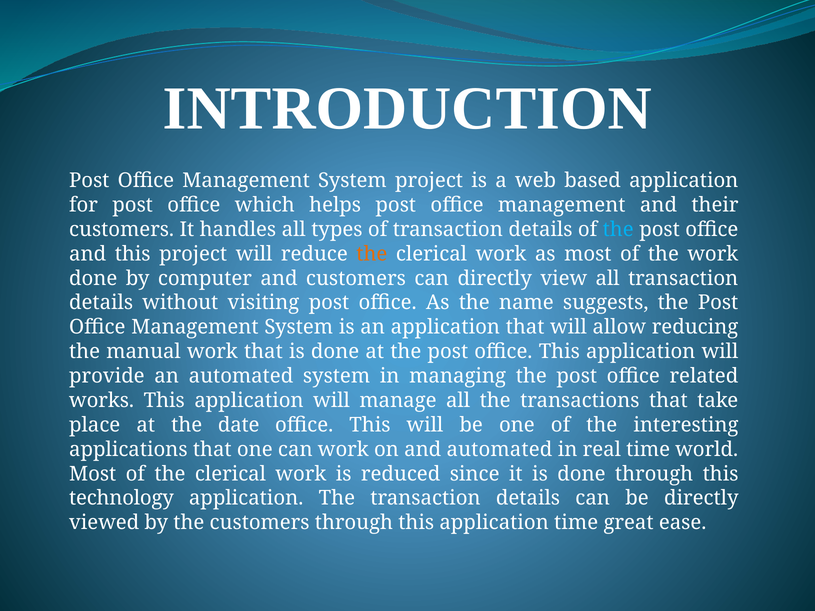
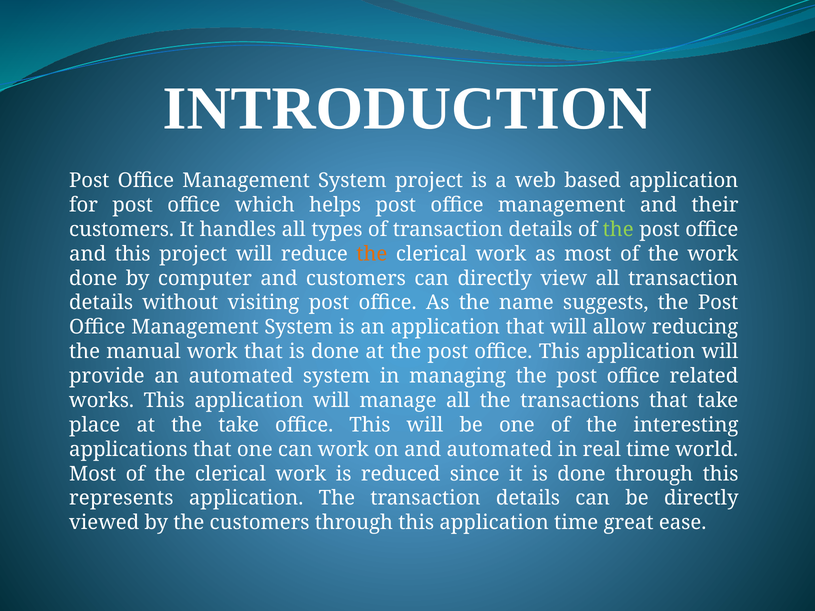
the colour: light blue -> light green (618, 230)
the date: date -> take (239, 425)
technology: technology -> represents (121, 498)
